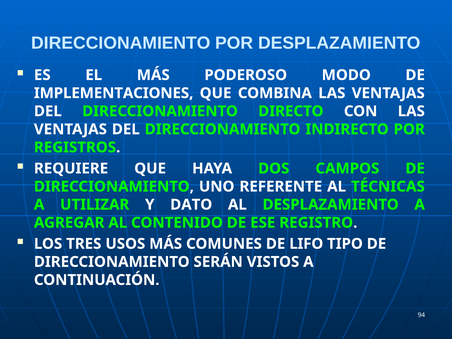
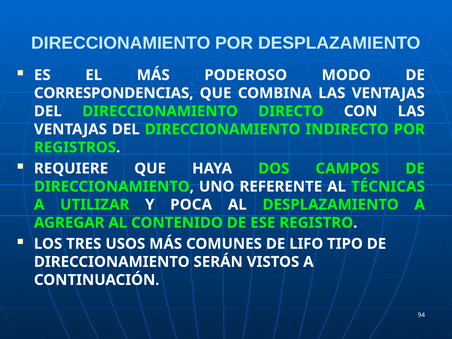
IMPLEMENTACIONES: IMPLEMENTACIONES -> CORRESPONDENCIAS (114, 93)
DATO: DATO -> POCA (191, 205)
